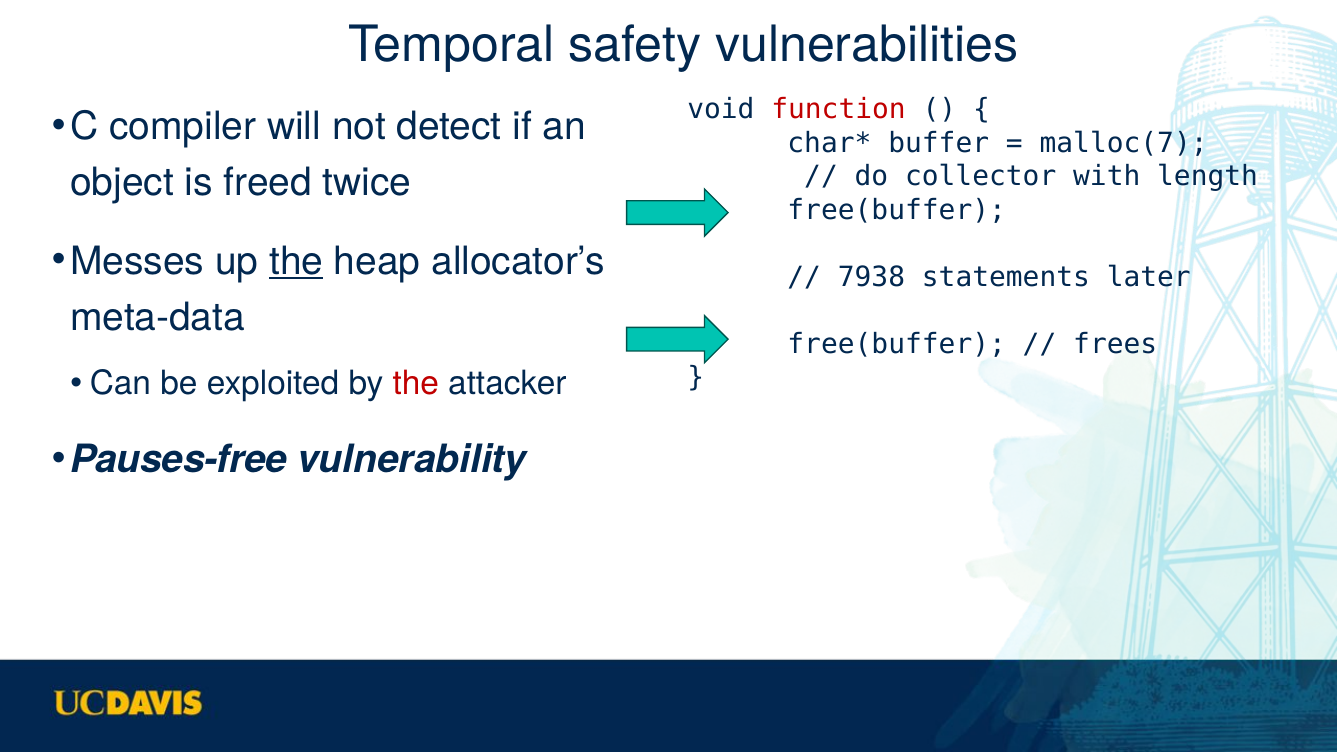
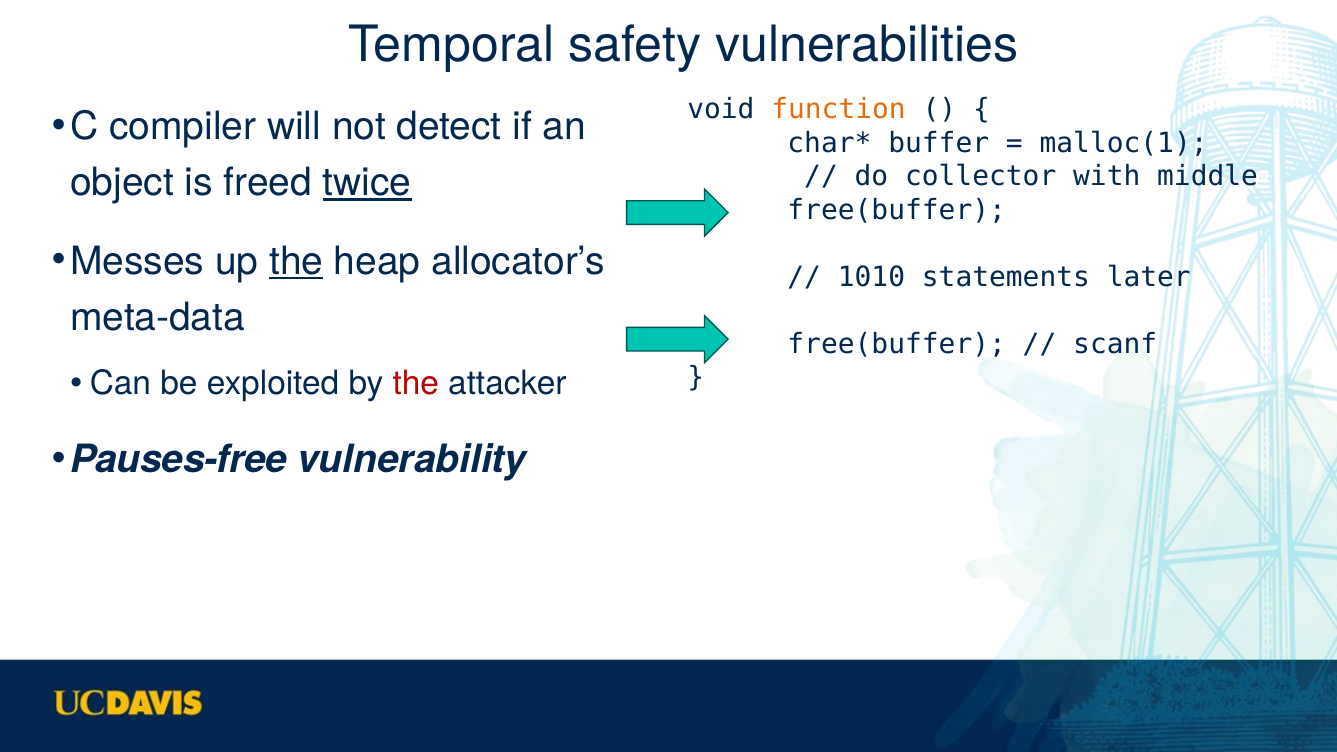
function colour: red -> orange (839, 110)
malloc(7: malloc(7 -> malloc(1 (1124, 143)
length: length -> middle (1208, 177)
twice underline: none -> present (367, 183)
7938: 7938 -> 1010 (871, 277)
frees: frees -> scanf (1115, 344)
